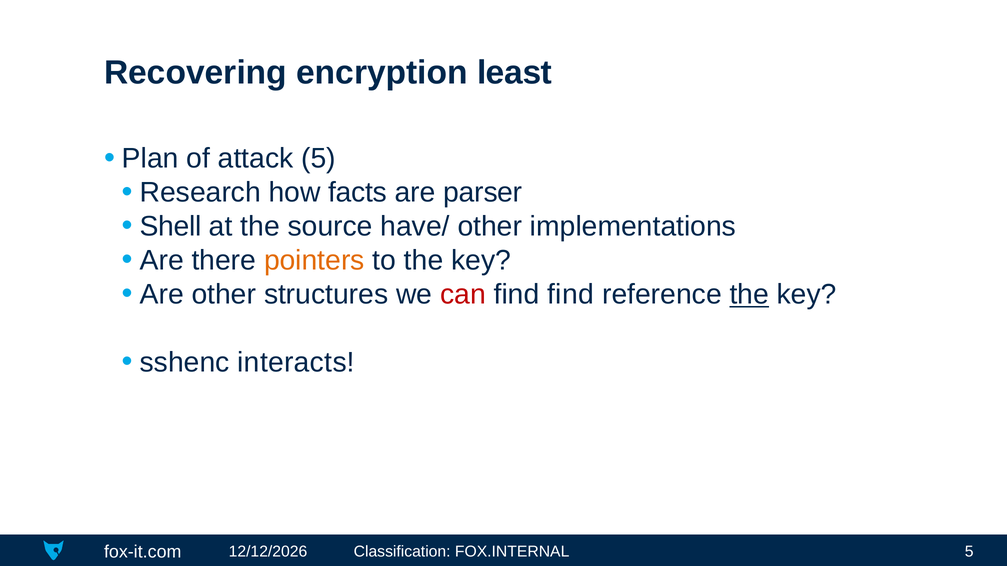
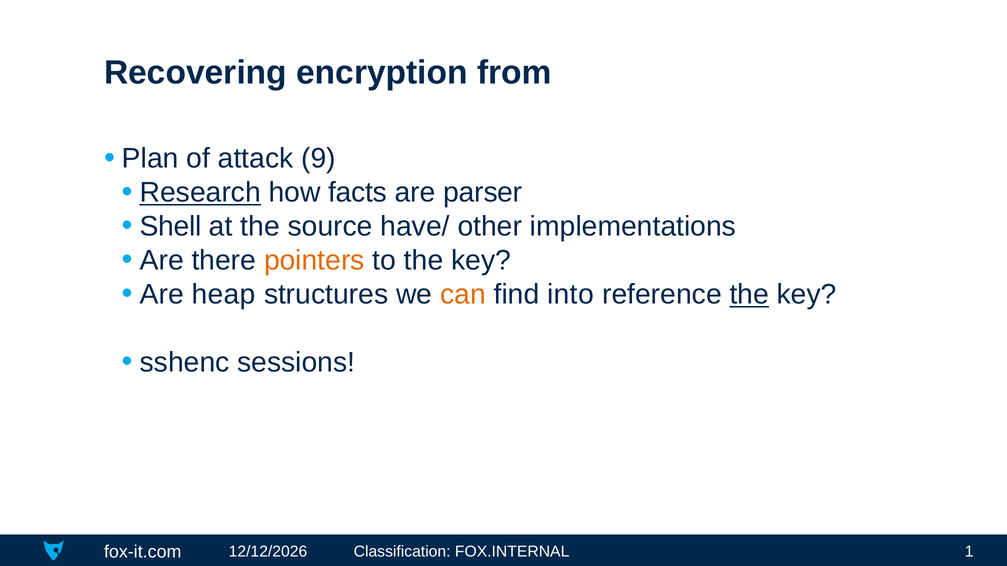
least: least -> from (514, 73)
attack 5: 5 -> 9 (318, 159)
Research underline: none -> present (200, 193)
Are other: other -> heap (224, 295)
can colour: red -> orange (463, 295)
find find: find -> into (571, 295)
interacts: interacts -> sessions (296, 363)
5: 5 -> 1 (969, 552)
